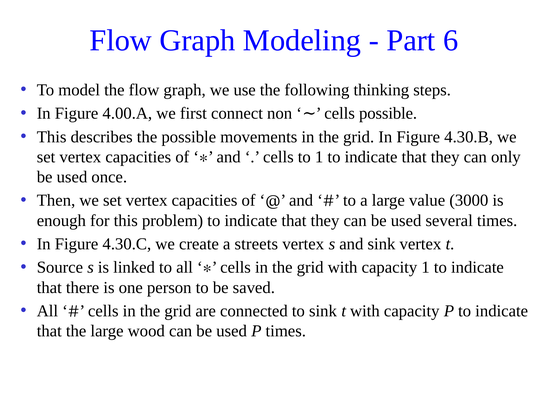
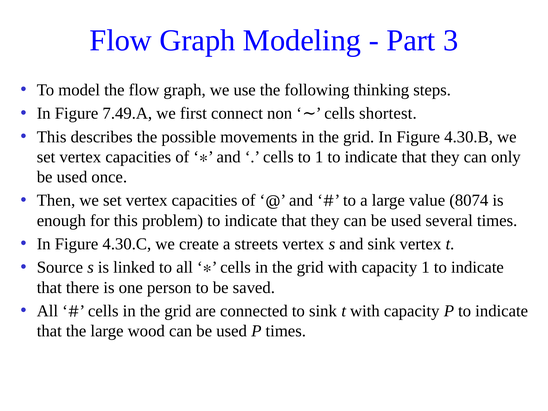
6: 6 -> 3 (451, 40)
4.00.A: 4.00.A -> 7.49.A (127, 113)
cells possible: possible -> shortest (388, 113)
3000: 3000 -> 8074 (469, 200)
